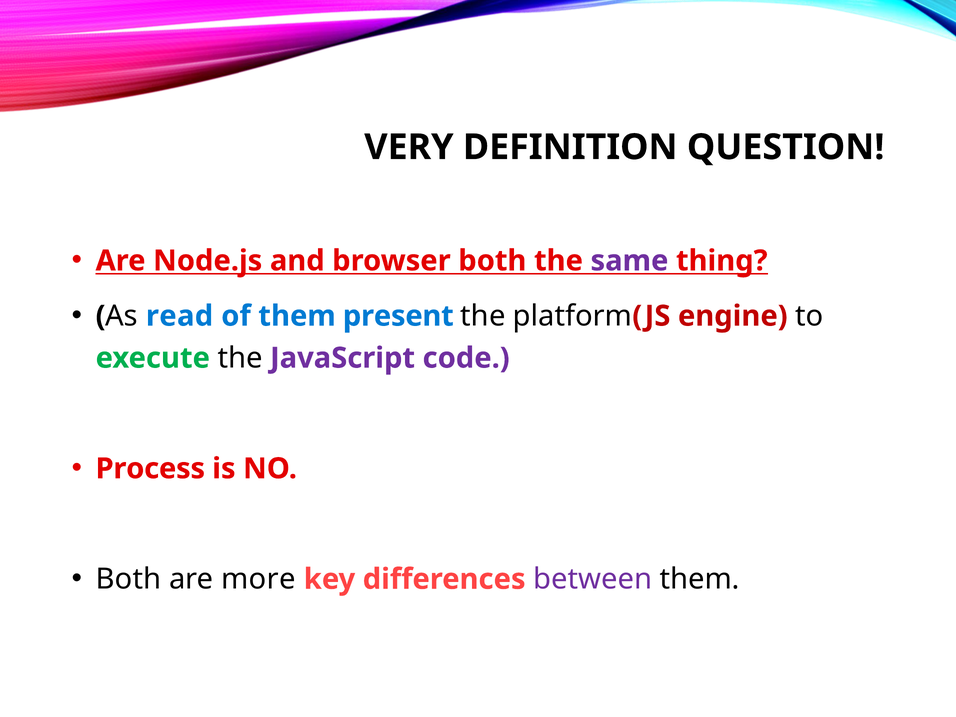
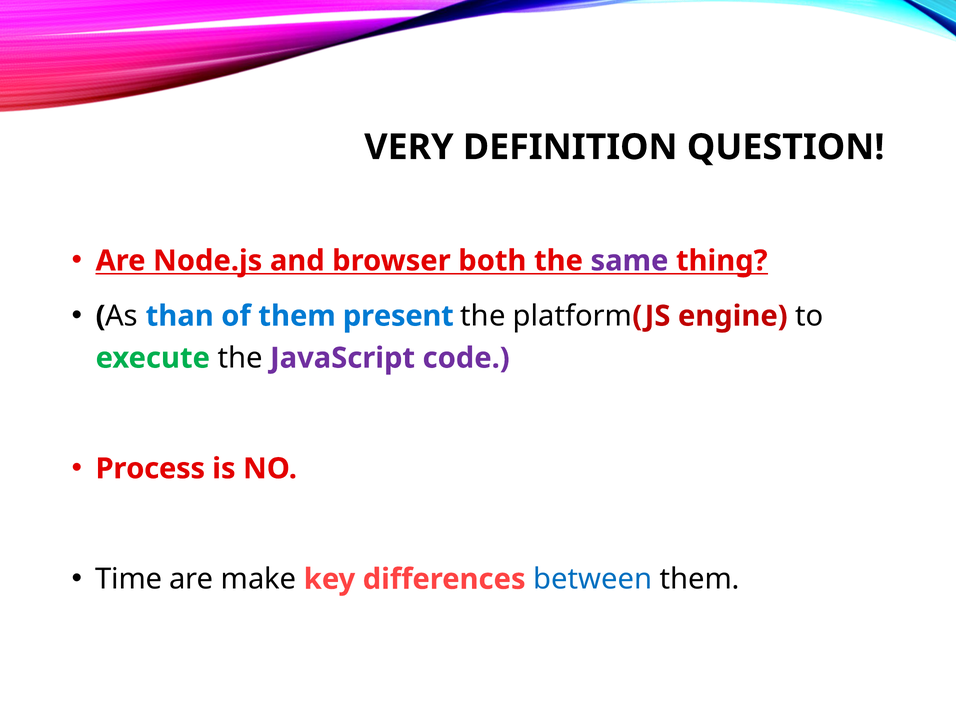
read: read -> than (180, 316)
Both: Both -> Time (129, 579)
more: more -> make (259, 579)
between colour: purple -> blue (593, 579)
